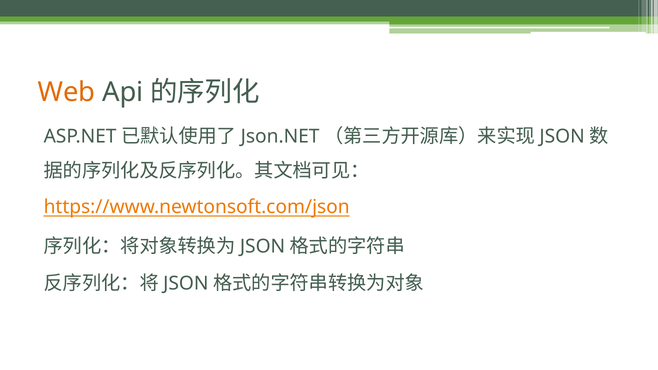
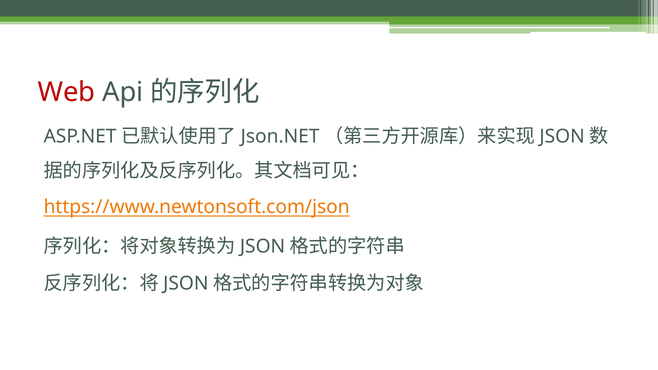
Web colour: orange -> red (66, 92)
